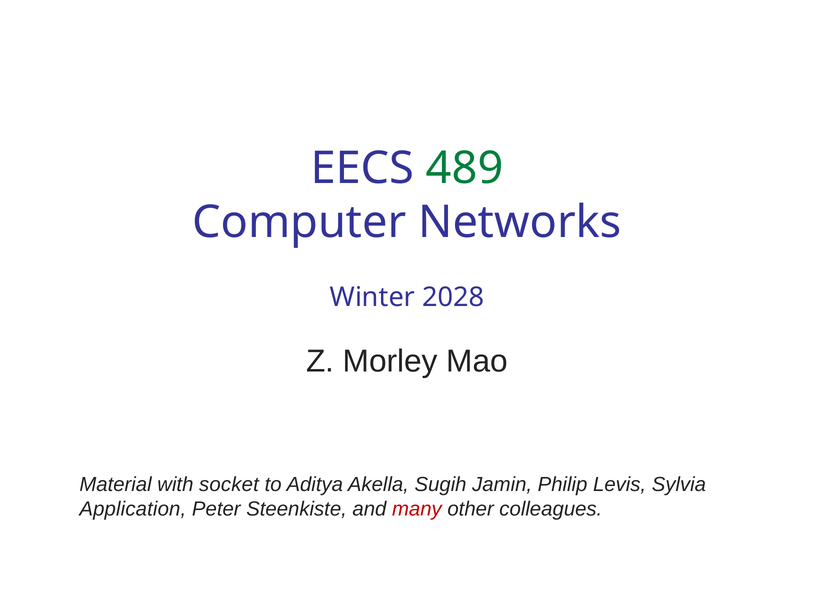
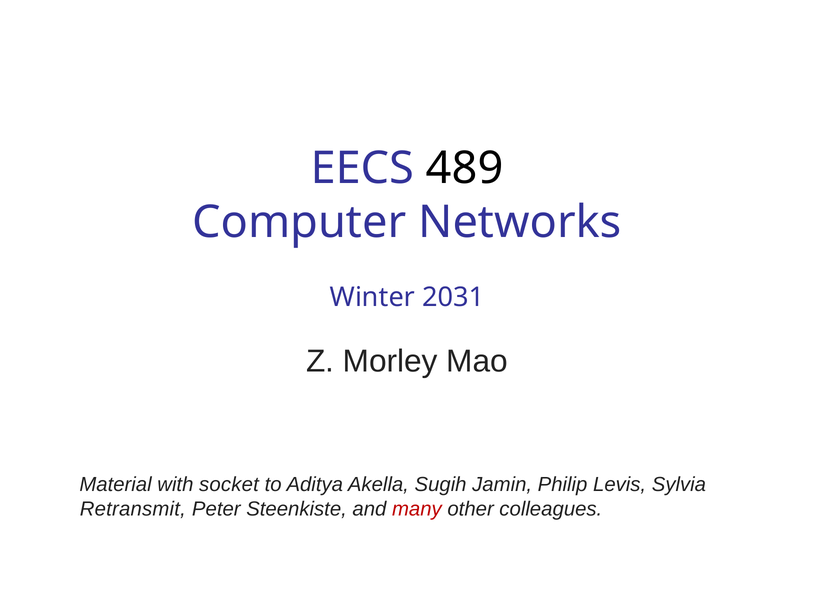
489 colour: green -> black (465, 168)
2028: 2028 -> 2031 (453, 297)
Application: Application -> Retransmit (133, 509)
